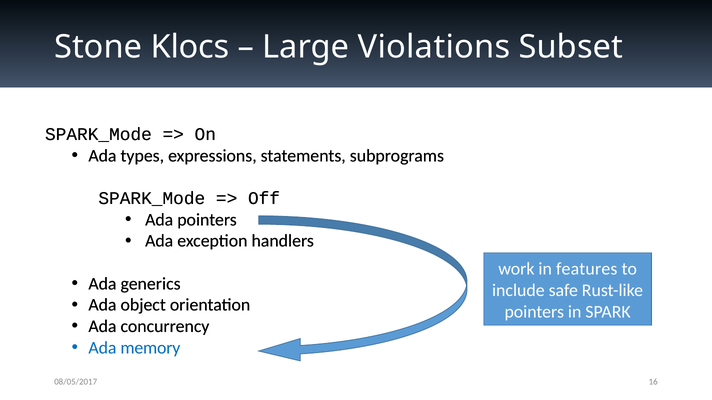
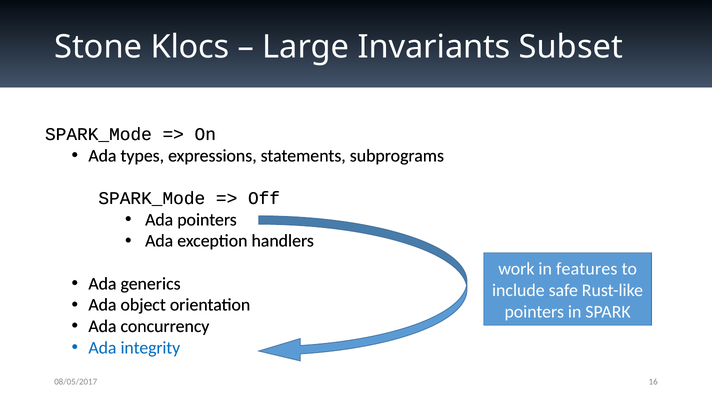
Violations: Violations -> Invariants (434, 47)
memory: memory -> integrity (150, 348)
